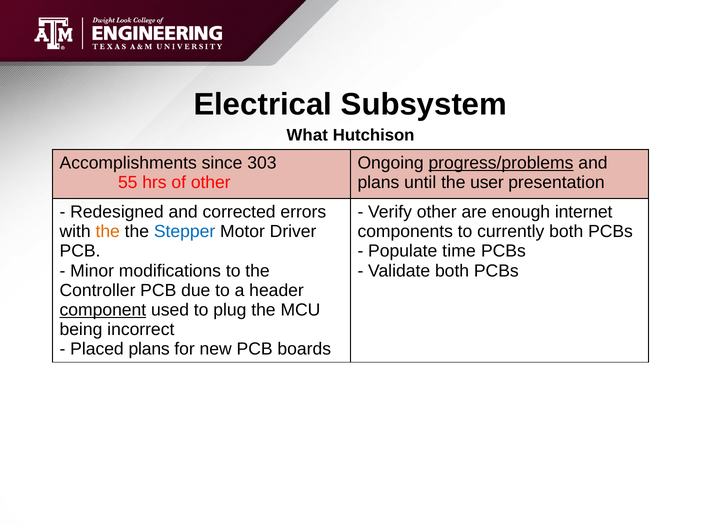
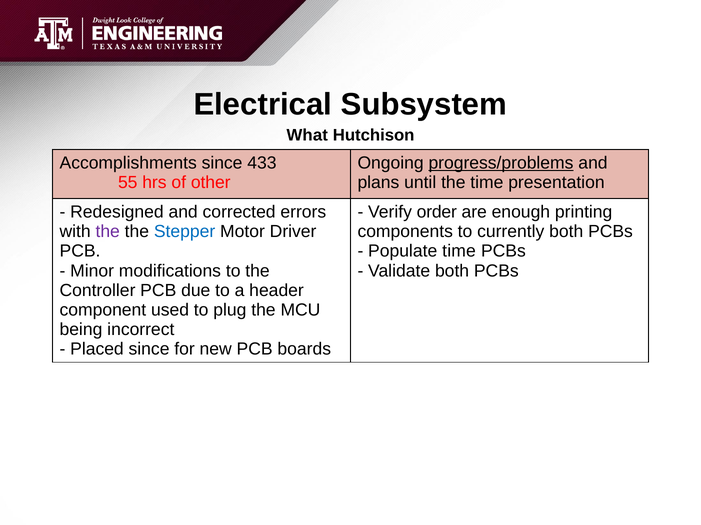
303: 303 -> 433 (262, 163)
the user: user -> time (487, 183)
Verify other: other -> order (437, 212)
internet: internet -> printing (584, 212)
the colour: orange -> purple (108, 232)
component underline: present -> none (103, 310)
Placed plans: plans -> since (149, 350)
